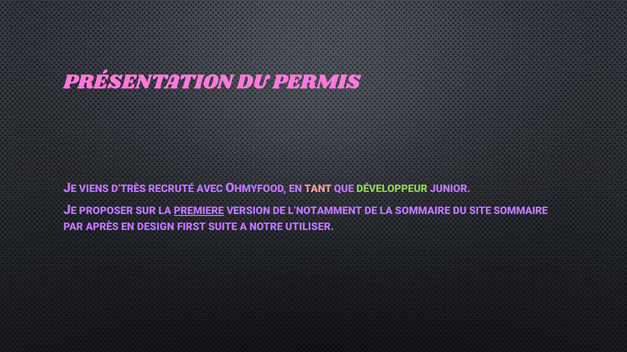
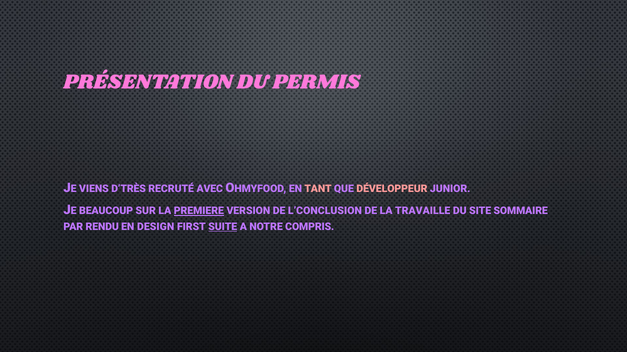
DÉVELOPPEUR colour: light green -> pink (392, 189)
PROPOSER: PROPOSER -> BEAUCOUP (106, 211)
L’NOTAMMENT: L’NOTAMMENT -> L’CONCLUSION (325, 211)
LA SOMMAIRE: SOMMAIRE -> TRAVAILLE (423, 211)
APRÈS: APRÈS -> RENDU (102, 227)
SUITE underline: none -> present (223, 227)
UTILISER: UTILISER -> COMPRIS (310, 227)
